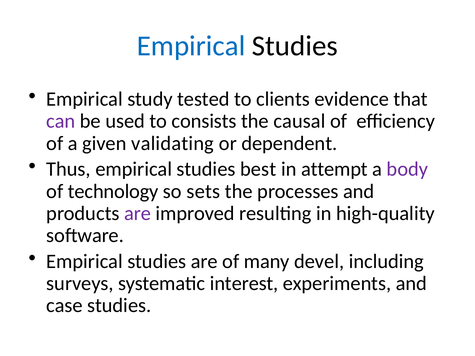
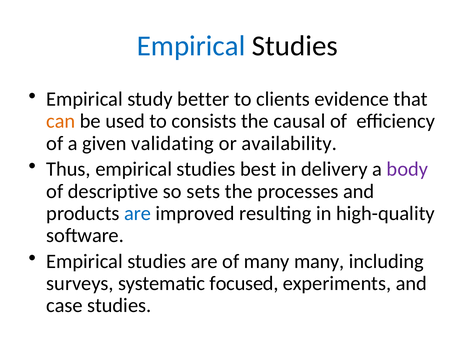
tested: tested -> better (203, 99)
can colour: purple -> orange (61, 121)
dependent: dependent -> availability (289, 143)
attempt: attempt -> delivery (334, 169)
technology: technology -> descriptive (113, 191)
are colour: purple -> blue (138, 214)
many devel: devel -> many (319, 262)
interest: interest -> focused (244, 284)
